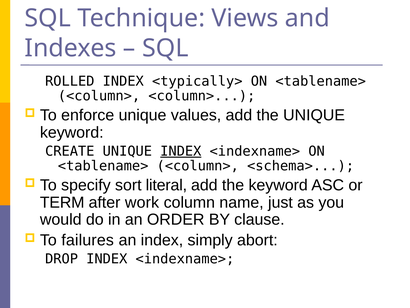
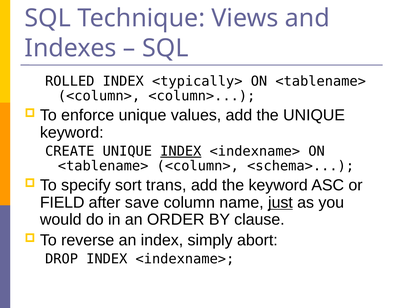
literal: literal -> trans (166, 185)
TERM: TERM -> FIELD (62, 202)
work: work -> save (142, 202)
just underline: none -> present (280, 202)
failures: failures -> reverse (88, 240)
